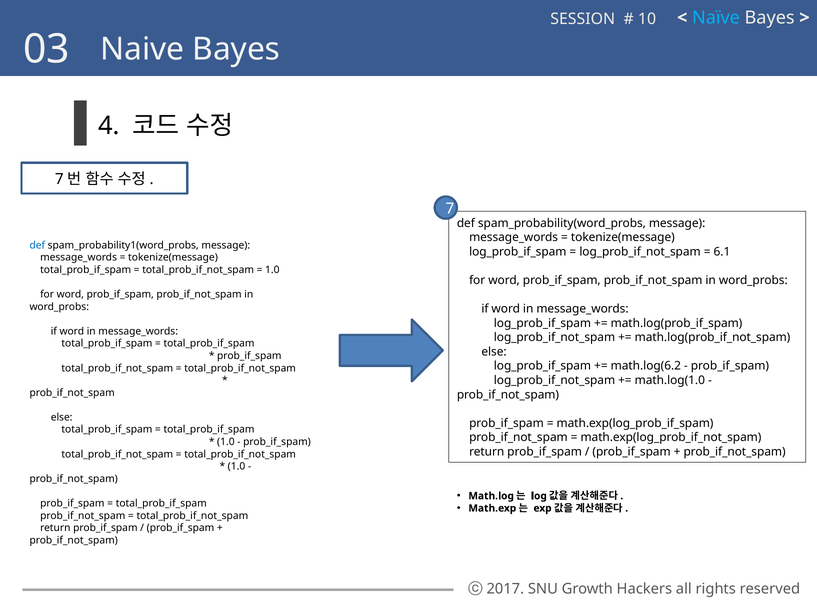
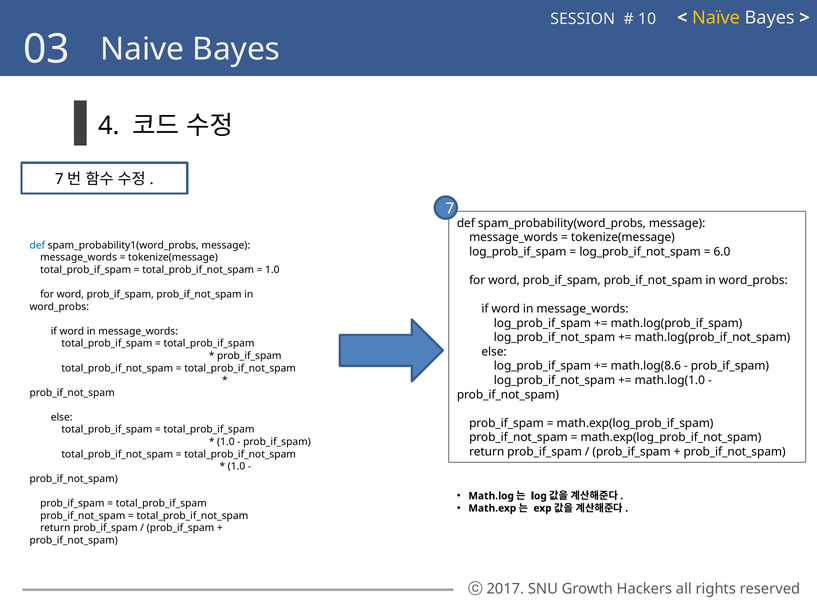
Naïve colour: light blue -> yellow (716, 18)
6.1: 6.1 -> 6.0 (722, 252)
math.log(6.2: math.log(6.2 -> math.log(8.6 (646, 366)
